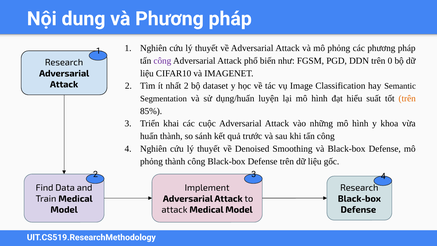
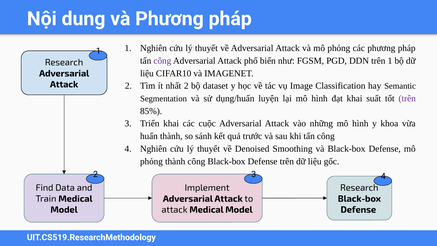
trên 0: 0 -> 1 (390, 61)
đạt hiểu: hiểu -> khai (355, 98)
trên colour: orange -> purple (407, 98)
